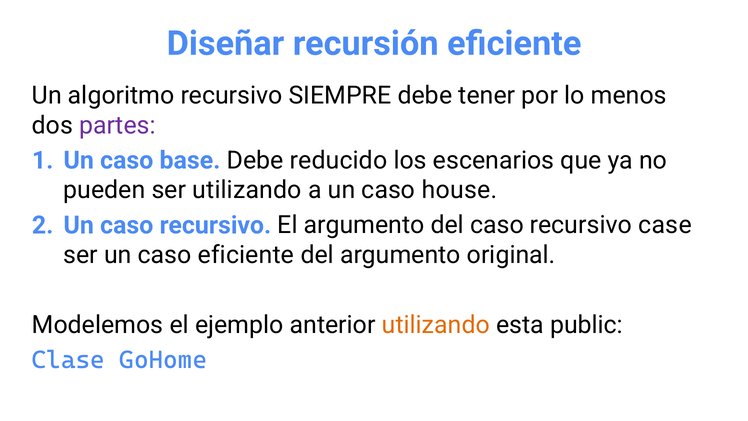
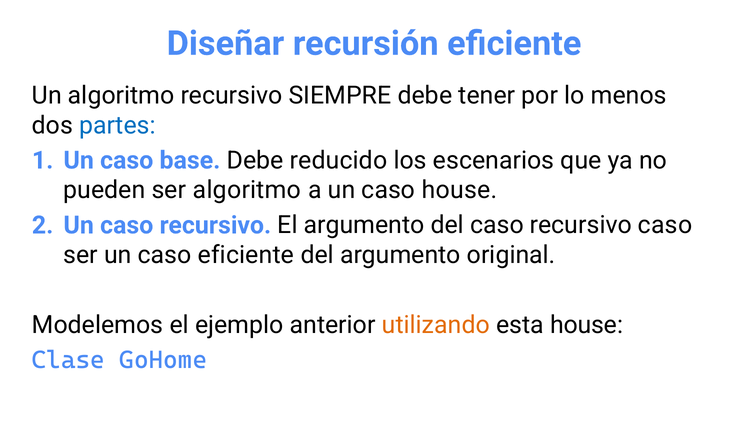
partes colour: purple -> blue (118, 125)
ser utilizando: utilizando -> algoritmo (247, 190)
recursivo case: case -> caso (665, 225)
esta public: public -> house (587, 325)
